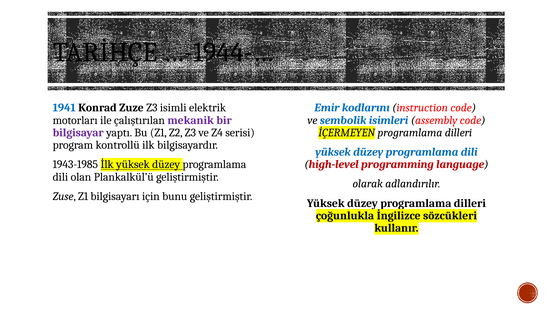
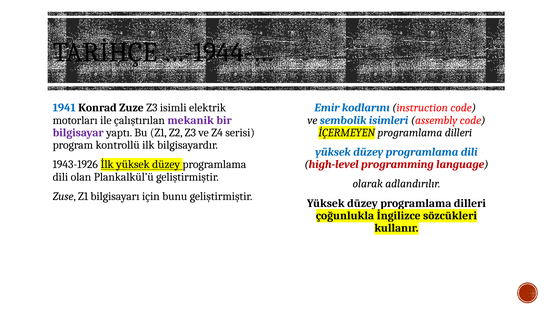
1943-1985: 1943-1985 -> 1943-1926 (75, 165)
